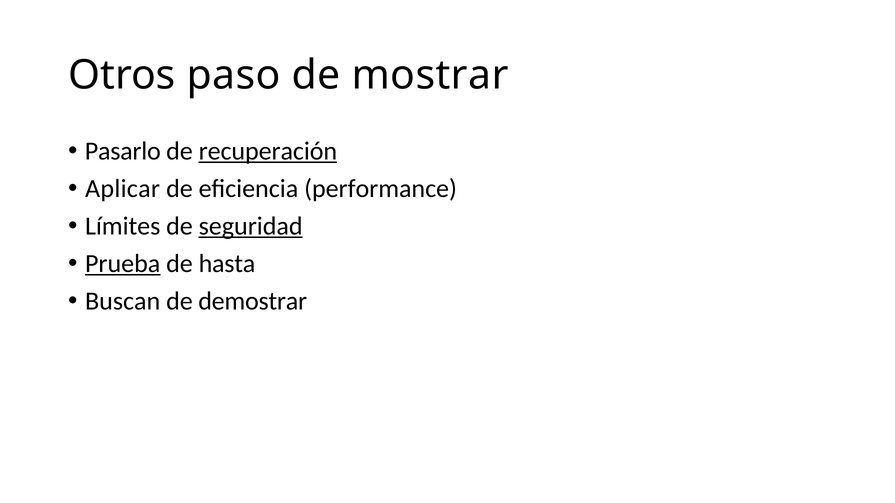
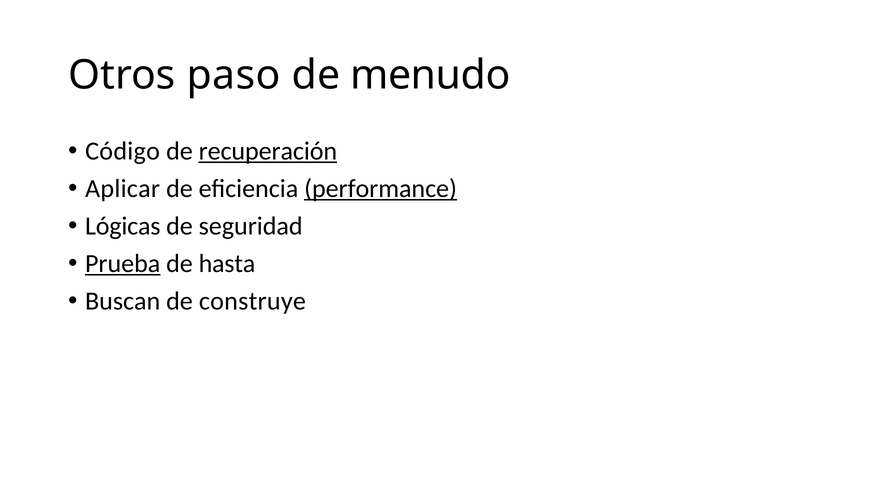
mostrar: mostrar -> menudo (430, 75)
Pasarlo: Pasarlo -> Código (123, 151)
performance underline: none -> present (381, 189)
Límites: Límites -> Lógicas (123, 226)
seguridad underline: present -> none (251, 226)
demostrar: demostrar -> construye (252, 301)
